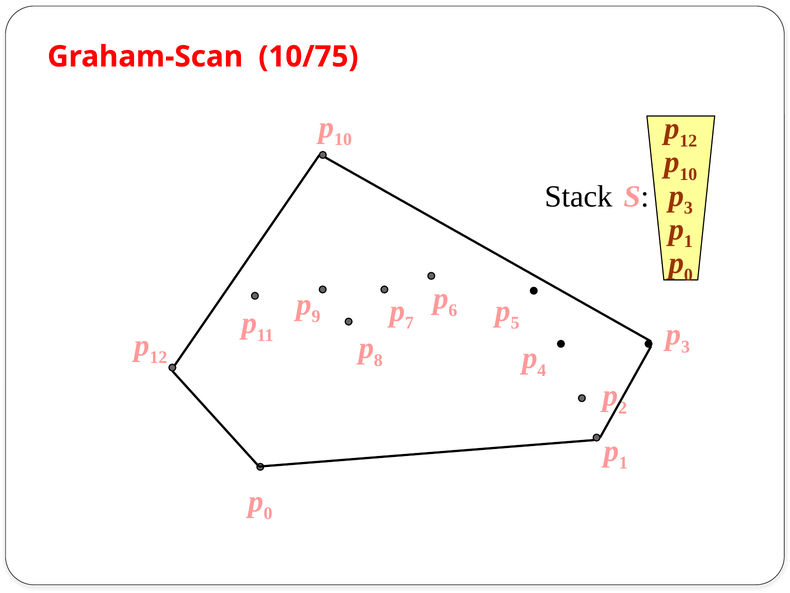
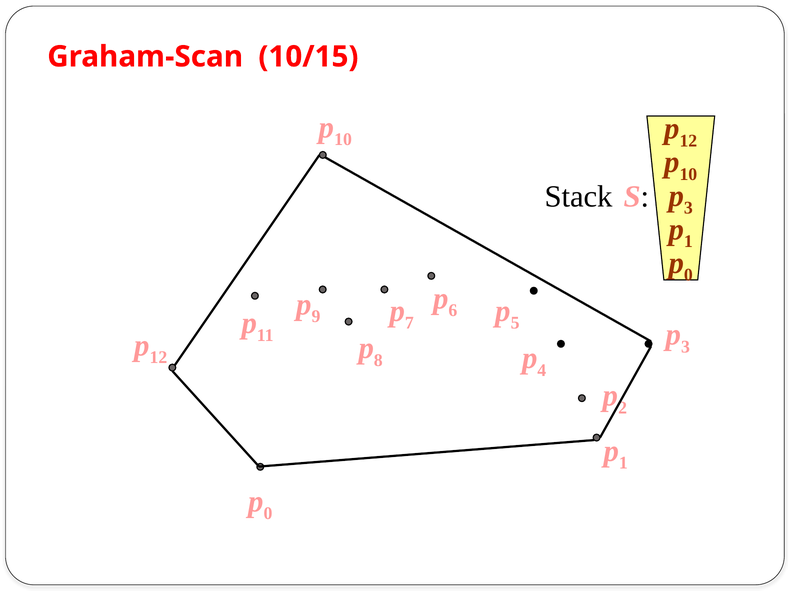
10/75: 10/75 -> 10/15 (308, 57)
